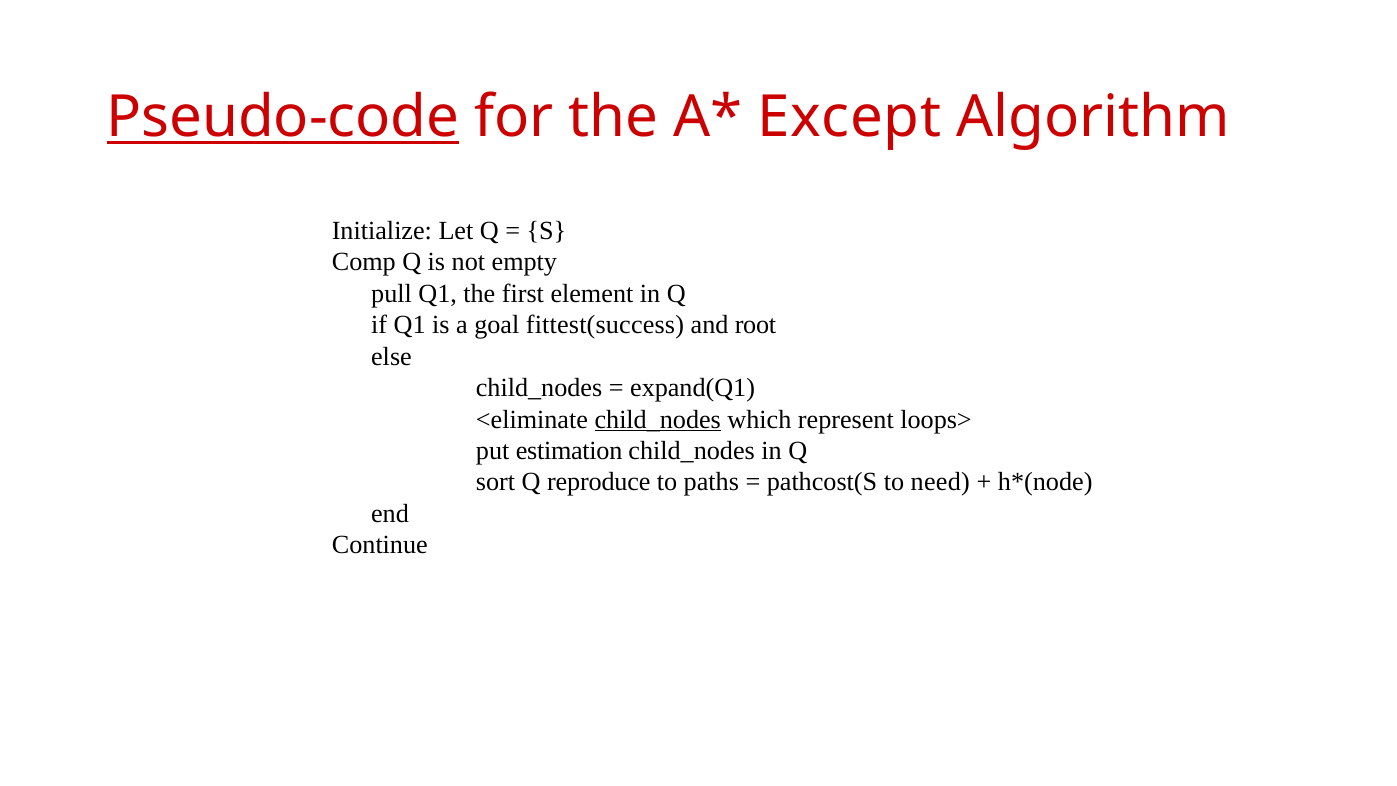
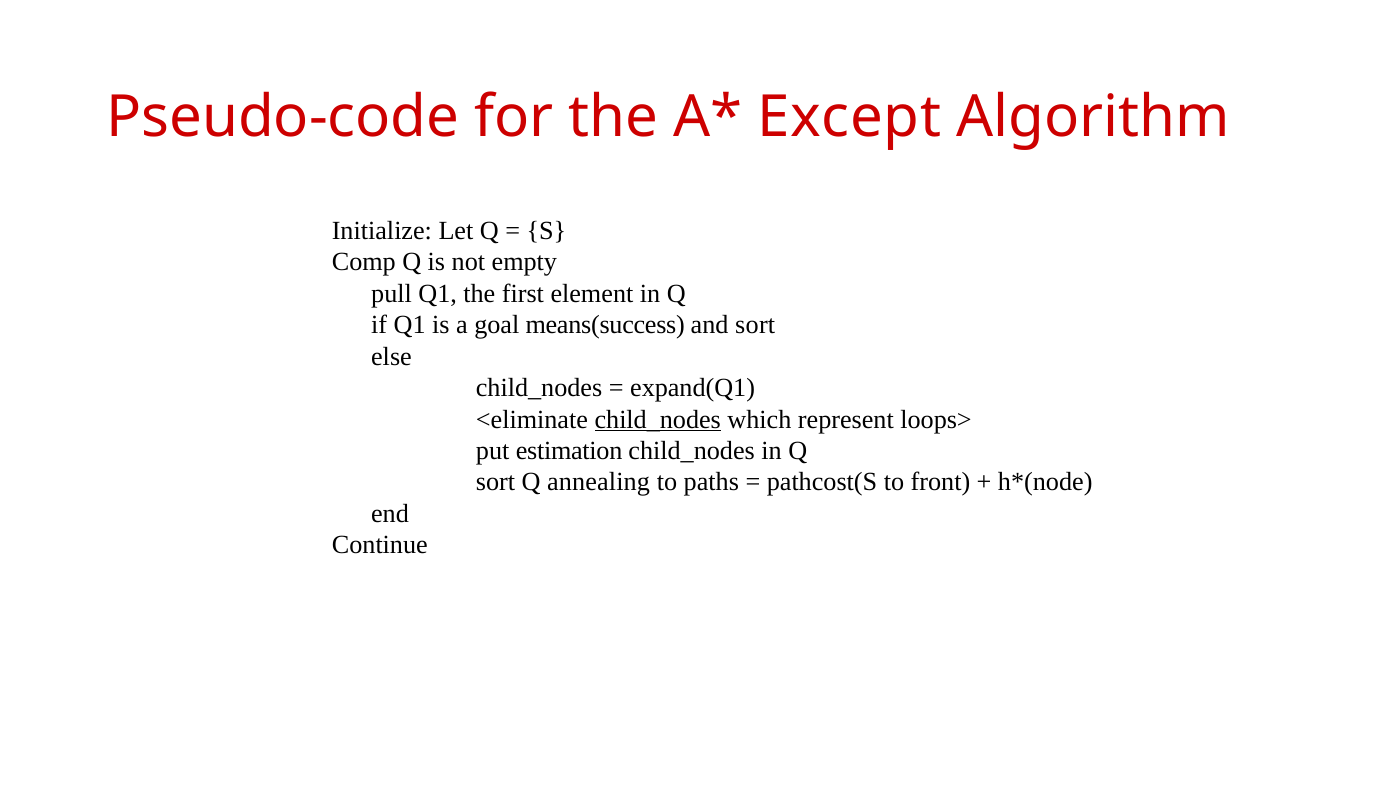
Pseudo-code underline: present -> none (283, 117)
fittest(success: fittest(success -> means(success (605, 325)
and root: root -> sort (755, 325)
reproduce: reproduce -> annealing (599, 482)
need: need -> front (940, 482)
